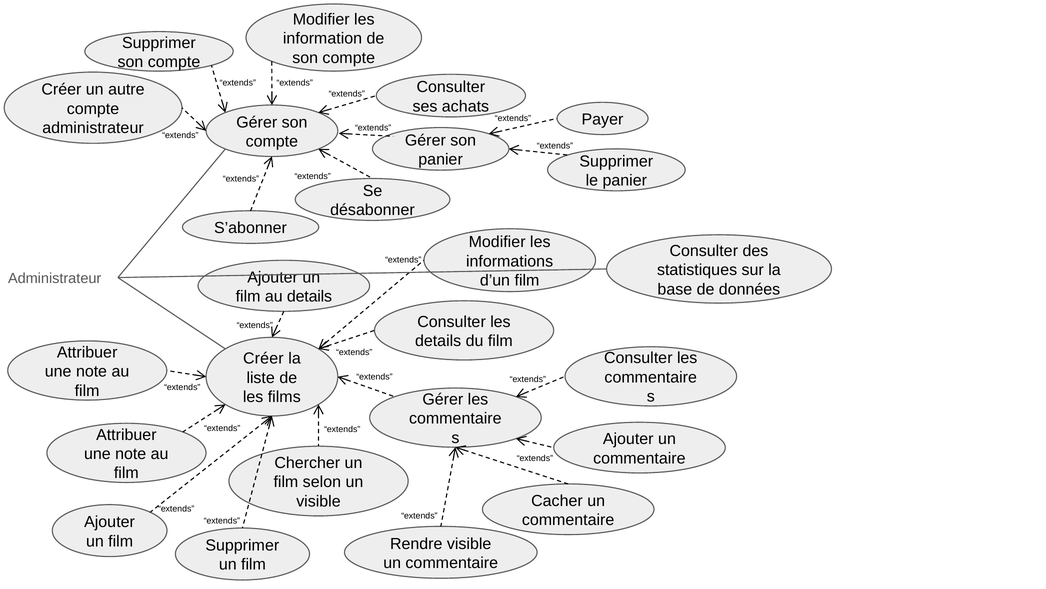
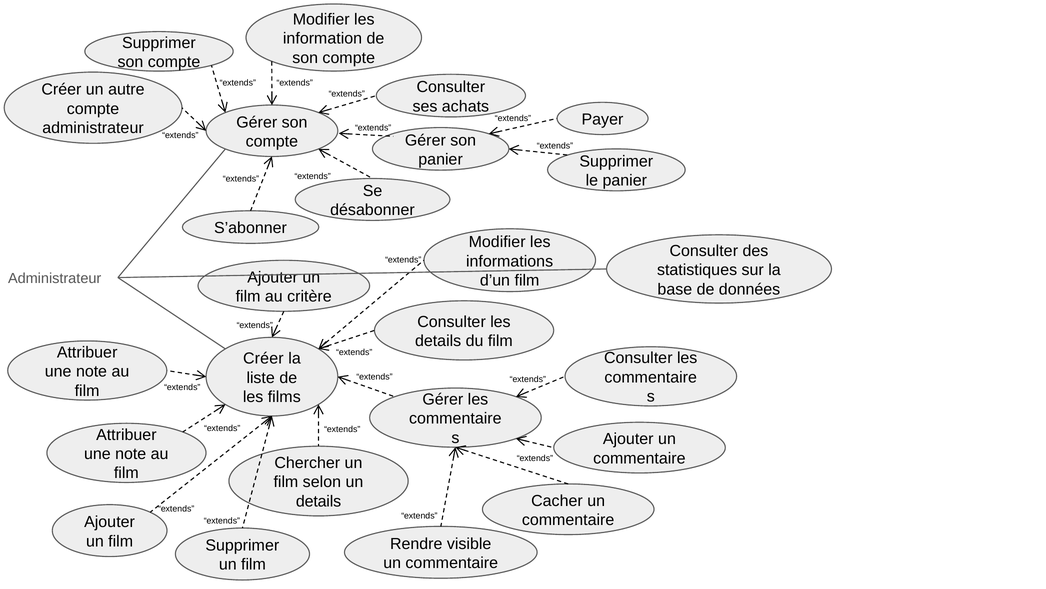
au details: details -> critère (309, 296)
visible: visible -> details (319, 501)
